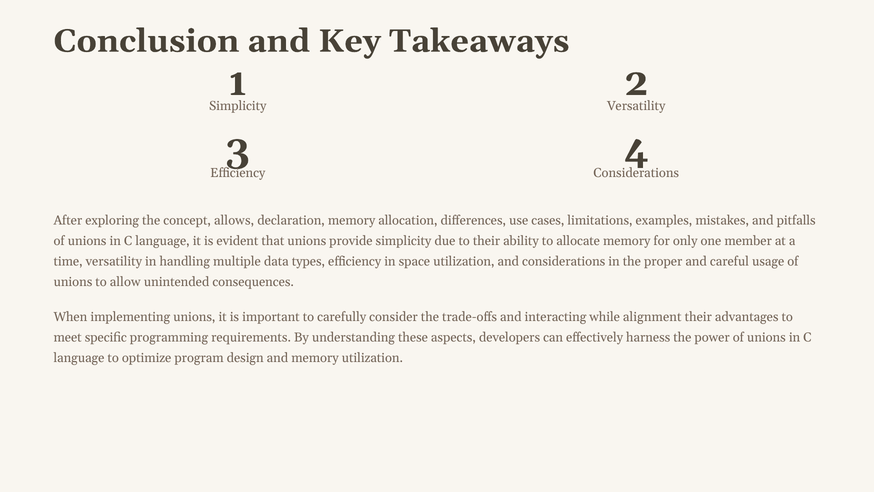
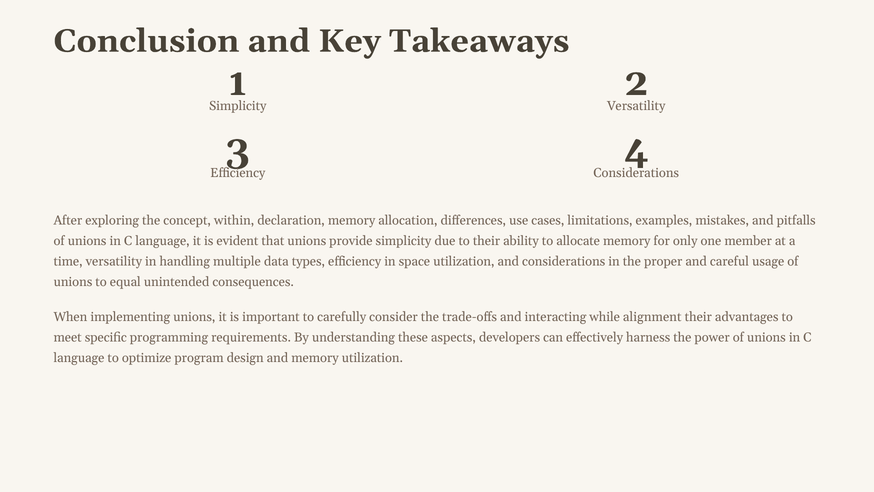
allows: allows -> within (234, 220)
allow: allow -> equal (125, 282)
